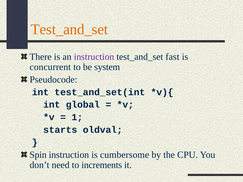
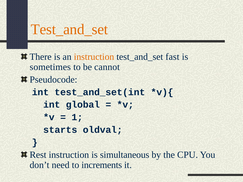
instruction colour: purple -> orange (94, 57)
concurrent: concurrent -> sometimes (50, 67)
system: system -> cannot (107, 67)
Spin: Spin -> Rest (38, 155)
cumbersome: cumbersome -> simultaneous (125, 155)
